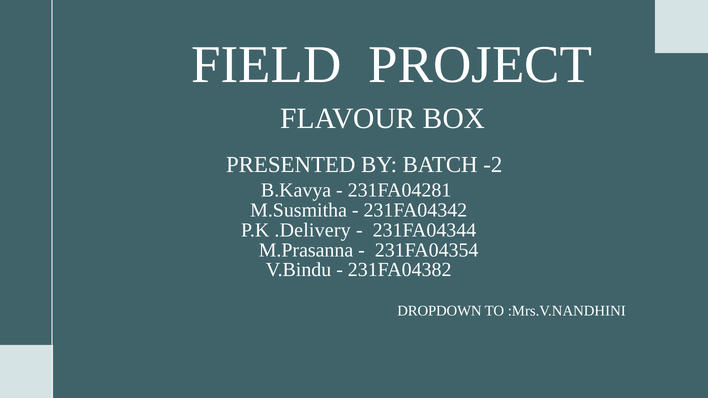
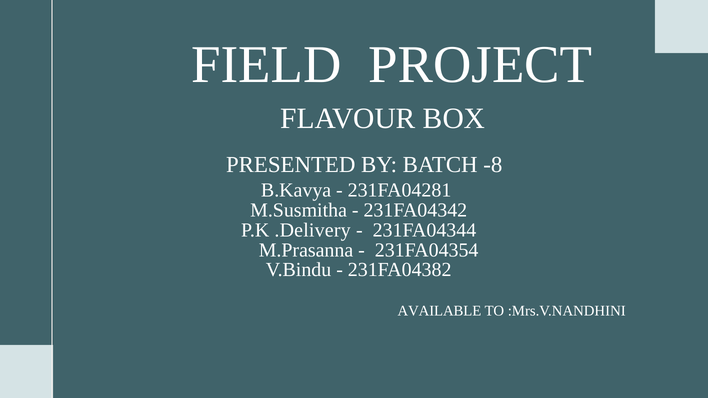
-2: -2 -> -8 (493, 165)
DROPDOWN: DROPDOWN -> AVAILABLE (439, 311)
